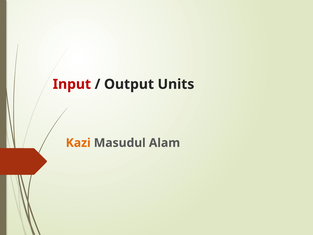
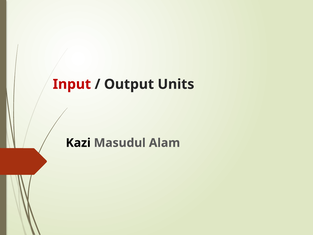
Kazi colour: orange -> black (78, 143)
